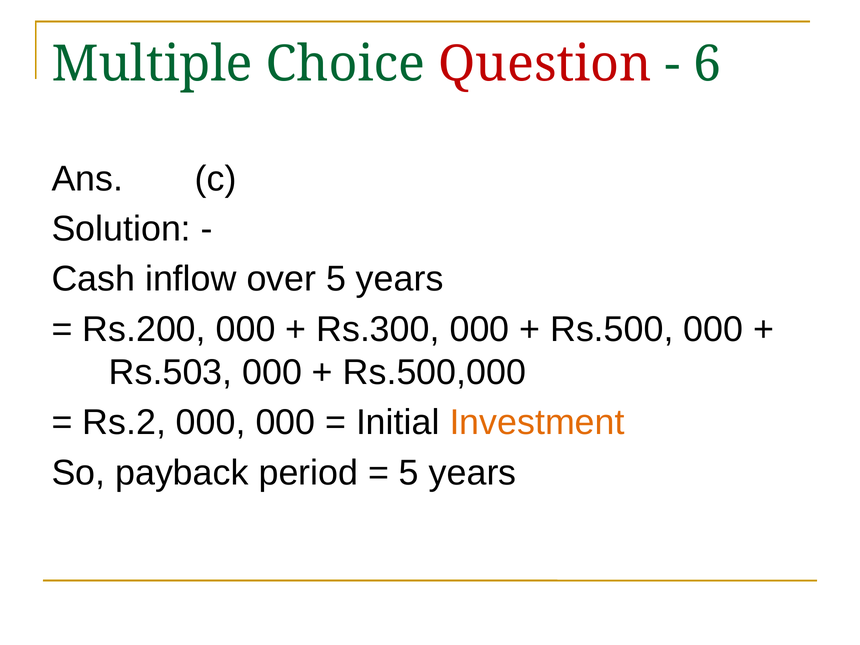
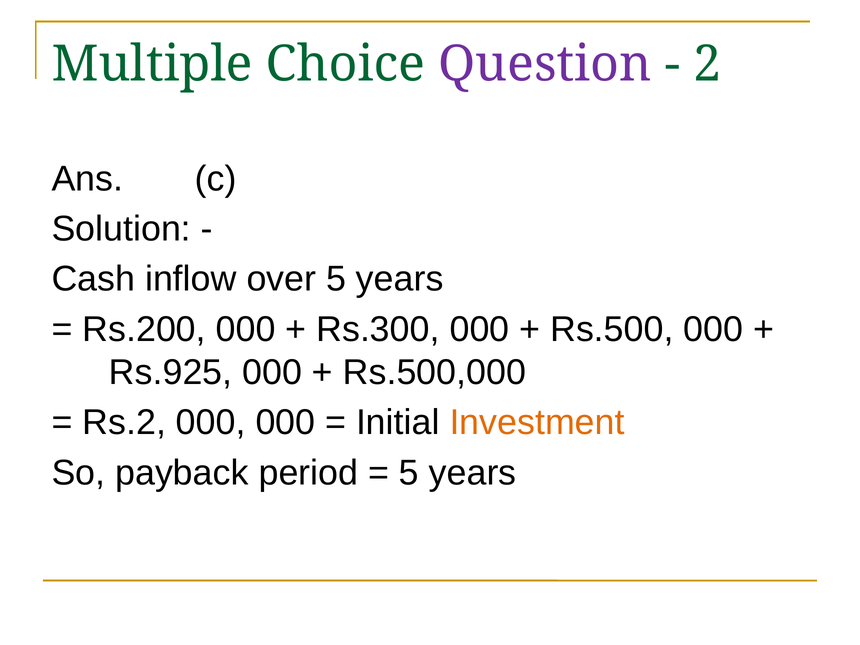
Question colour: red -> purple (545, 64)
6: 6 -> 2 (707, 64)
Rs.503: Rs.503 -> Rs.925 (171, 372)
